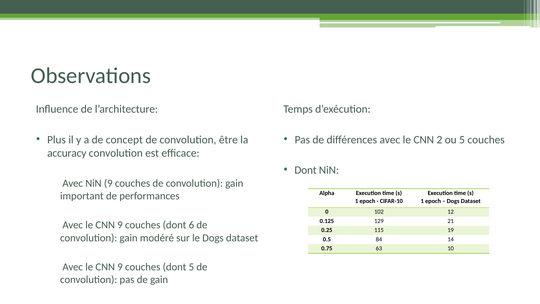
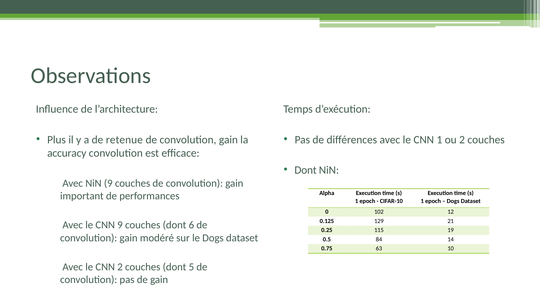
concept: concept -> retenue (124, 140)
être: être -> gain (228, 140)
CNN 2: 2 -> 1 (439, 140)
ou 5: 5 -> 2 (462, 140)
9: 9 -> 2 (120, 267)
